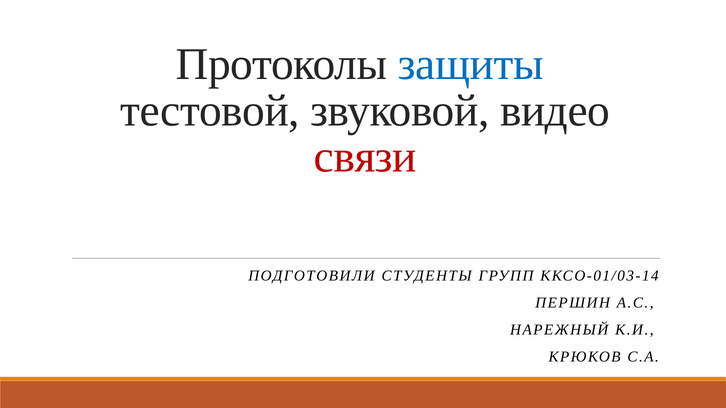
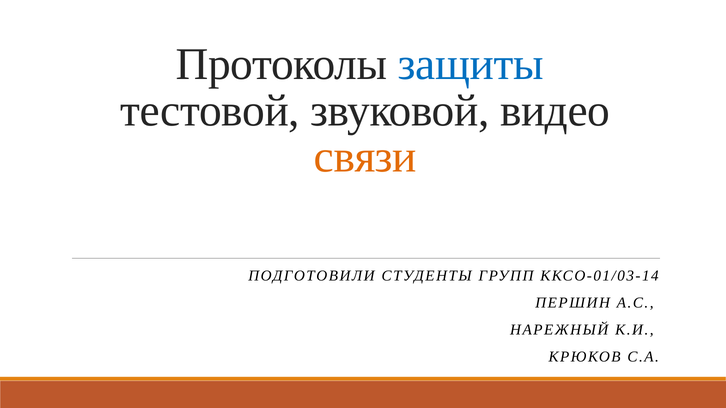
связи colour: red -> orange (365, 157)
